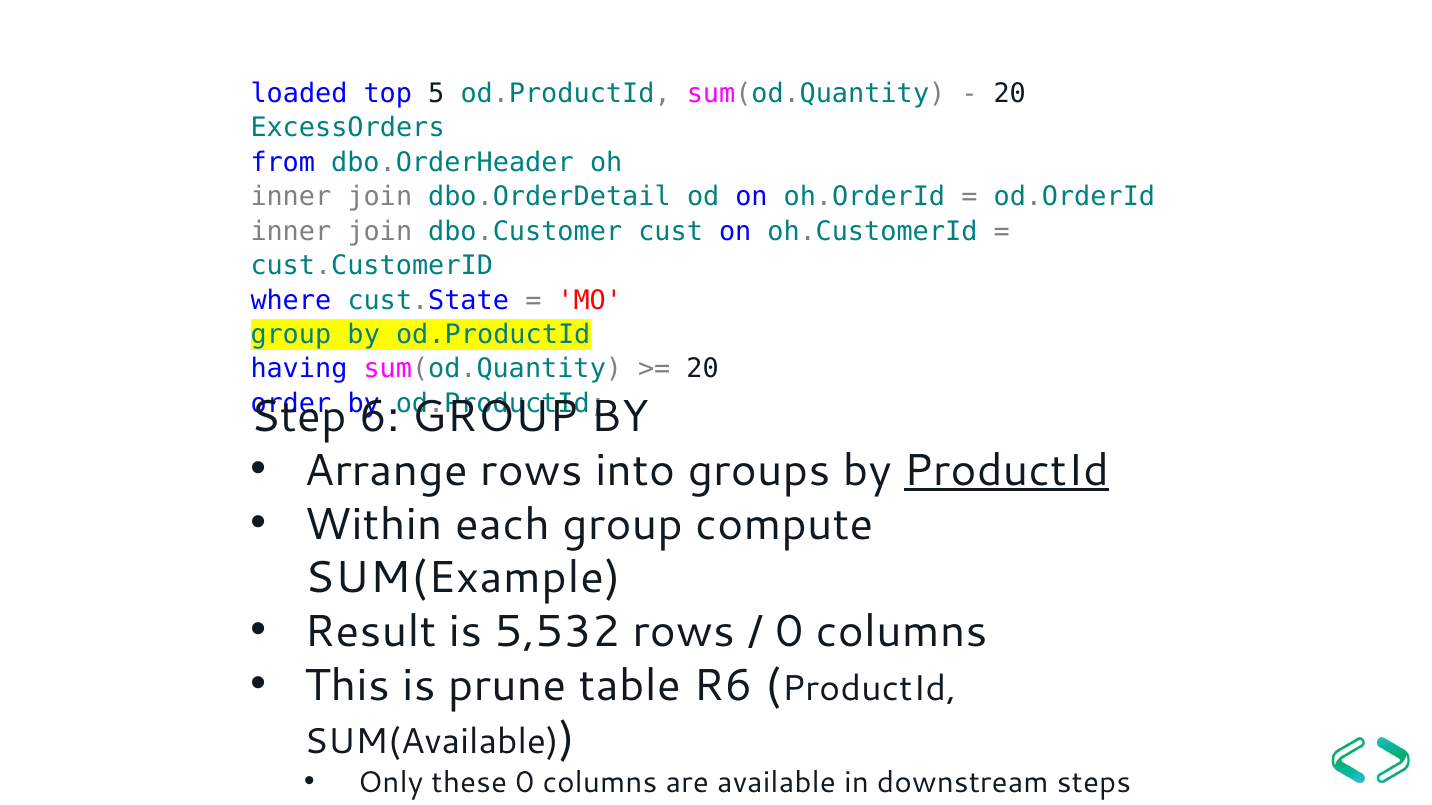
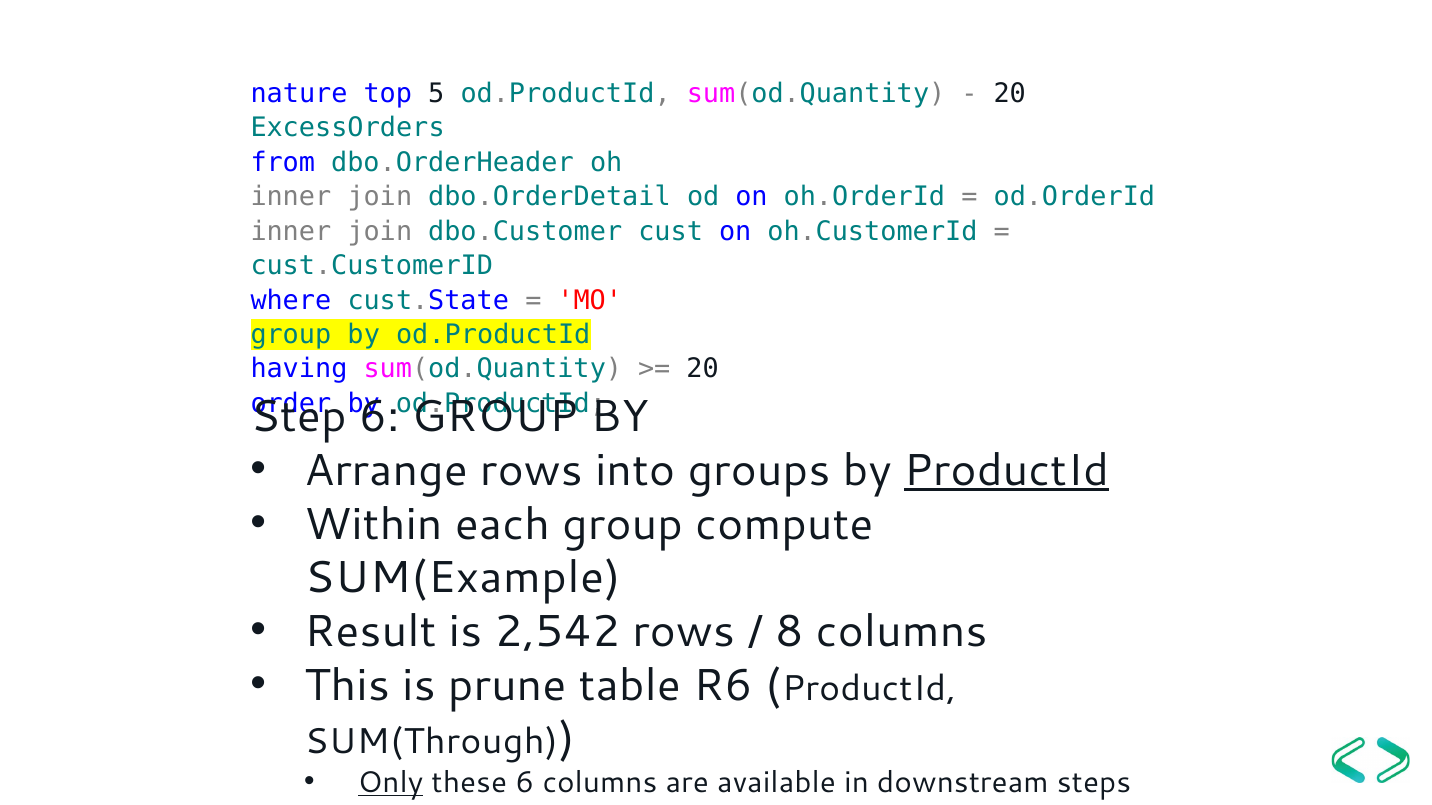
loaded: loaded -> nature (299, 94)
5,532: 5,532 -> 2,542 (557, 632)
0: 0 -> 8 (789, 632)
SUM(Available: SUM(Available -> SUM(Through (431, 742)
Only underline: none -> present (391, 783)
these 0: 0 -> 6 (525, 783)
